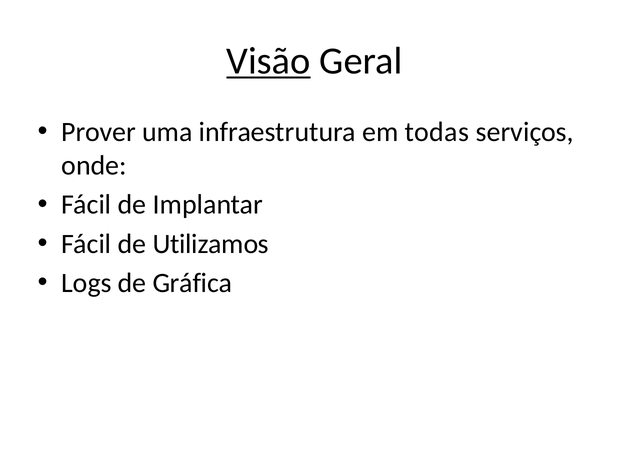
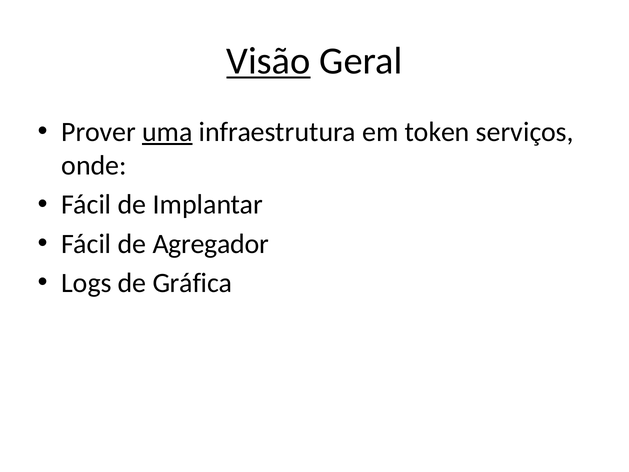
uma underline: none -> present (167, 132)
todas: todas -> token (437, 132)
Utilizamos: Utilizamos -> Agregador (211, 244)
